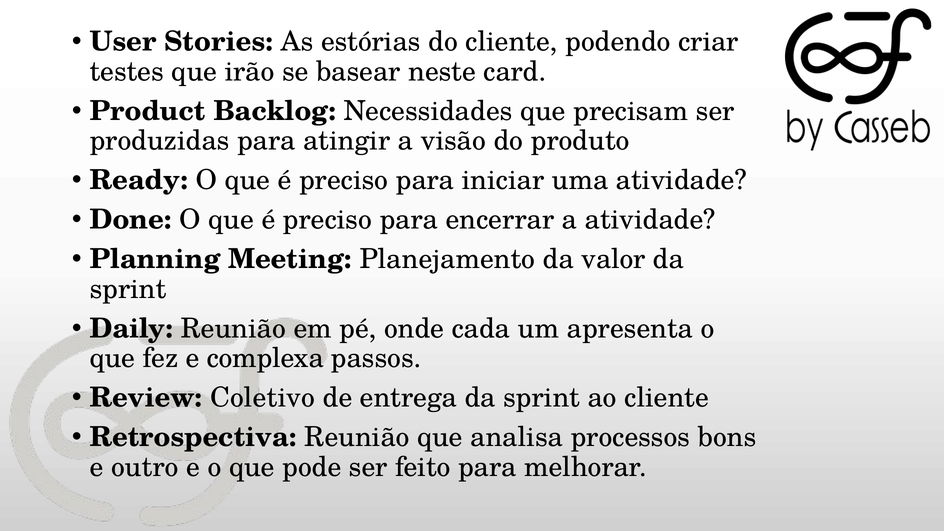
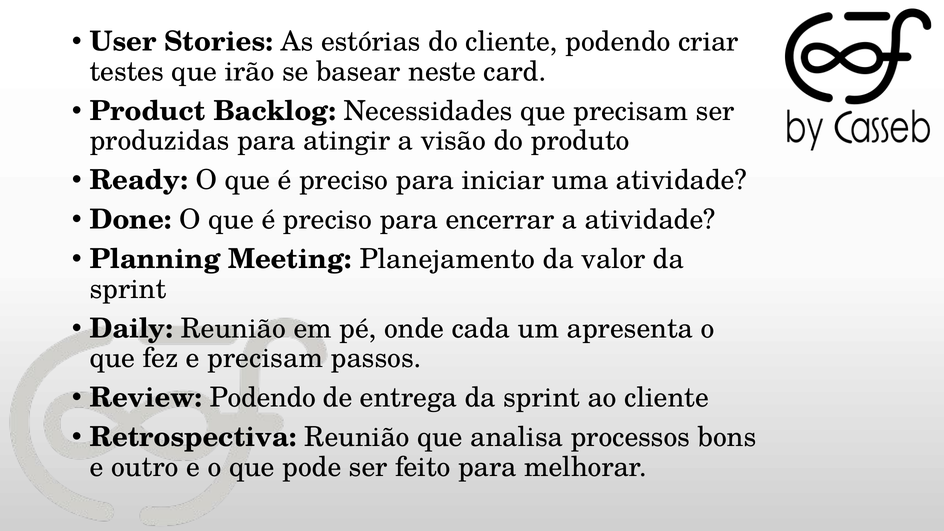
e complexa: complexa -> precisam (265, 358)
Review Coletivo: Coletivo -> Podendo (263, 398)
